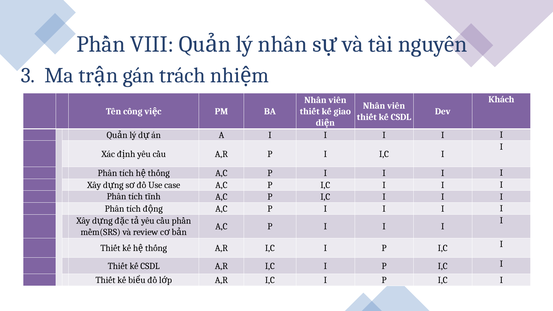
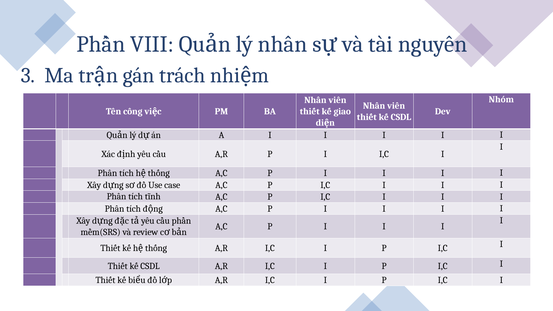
Khách: Khách -> Nhóm (501, 99)
